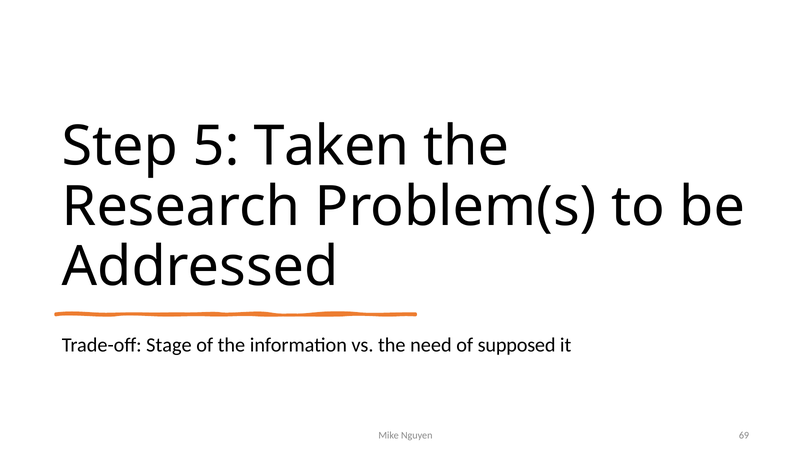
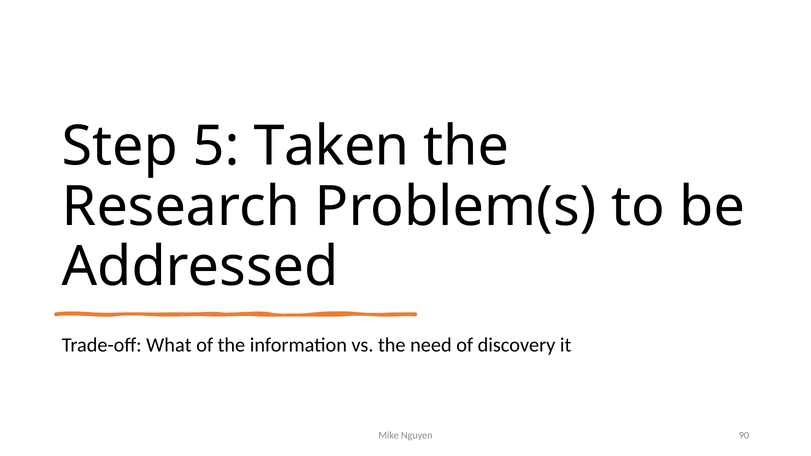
Stage: Stage -> What (169, 345)
supposed: supposed -> discovery (517, 345)
69: 69 -> 90 (744, 436)
